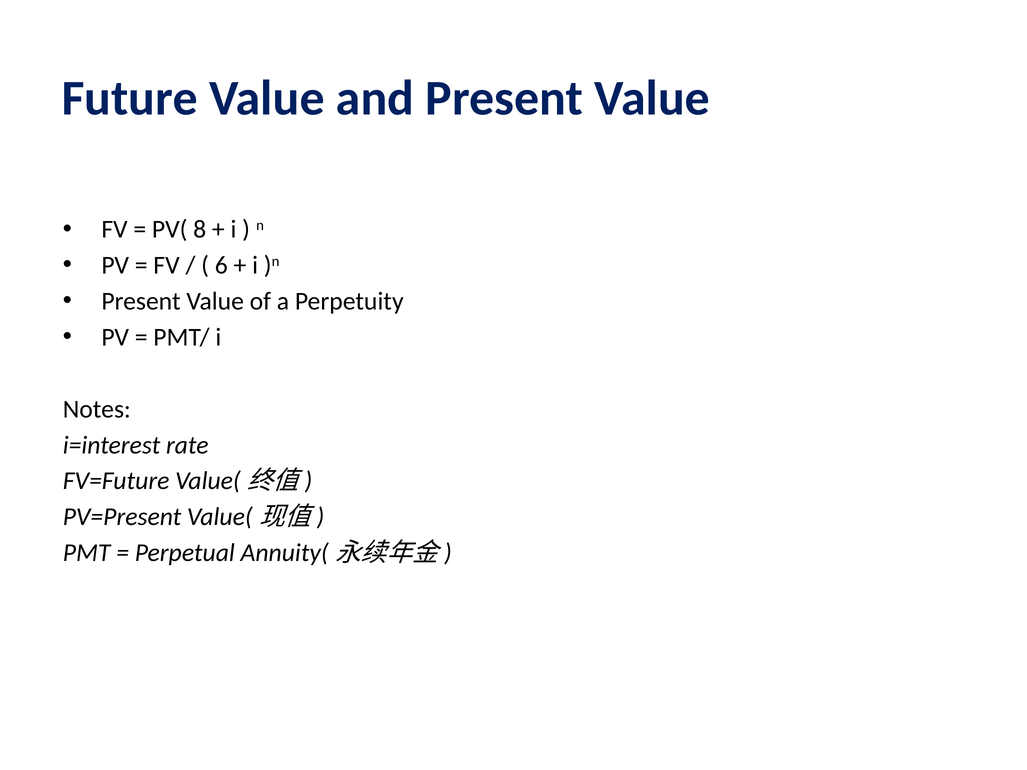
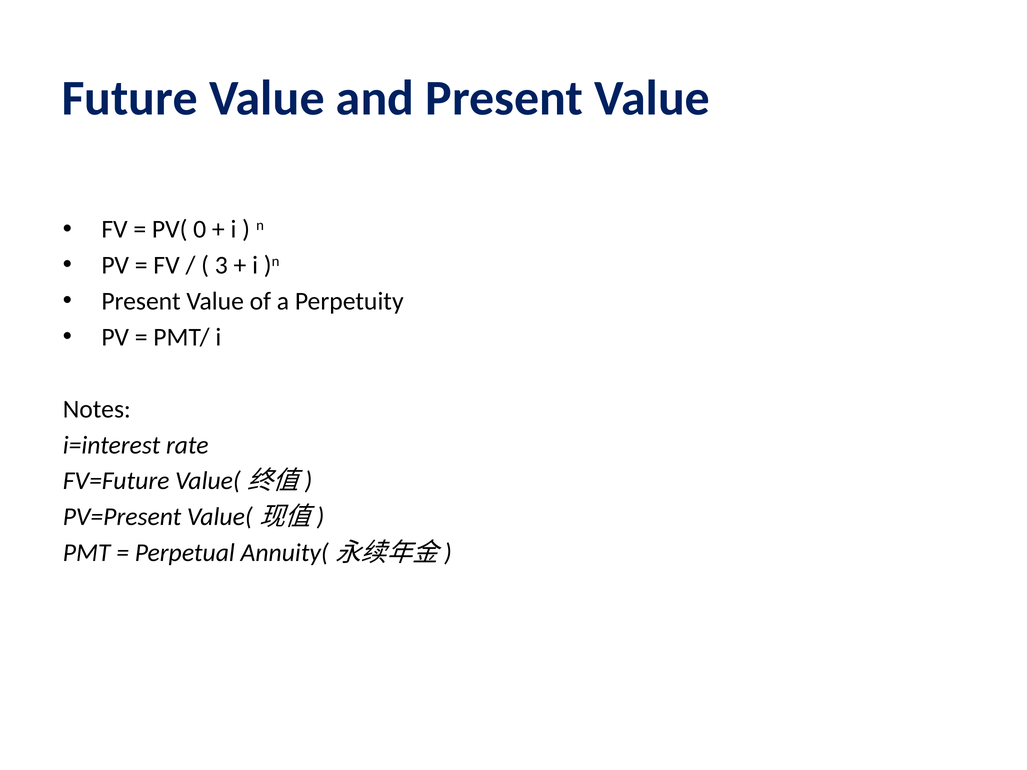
8: 8 -> 0 (200, 230)
6: 6 -> 3 (221, 265)
